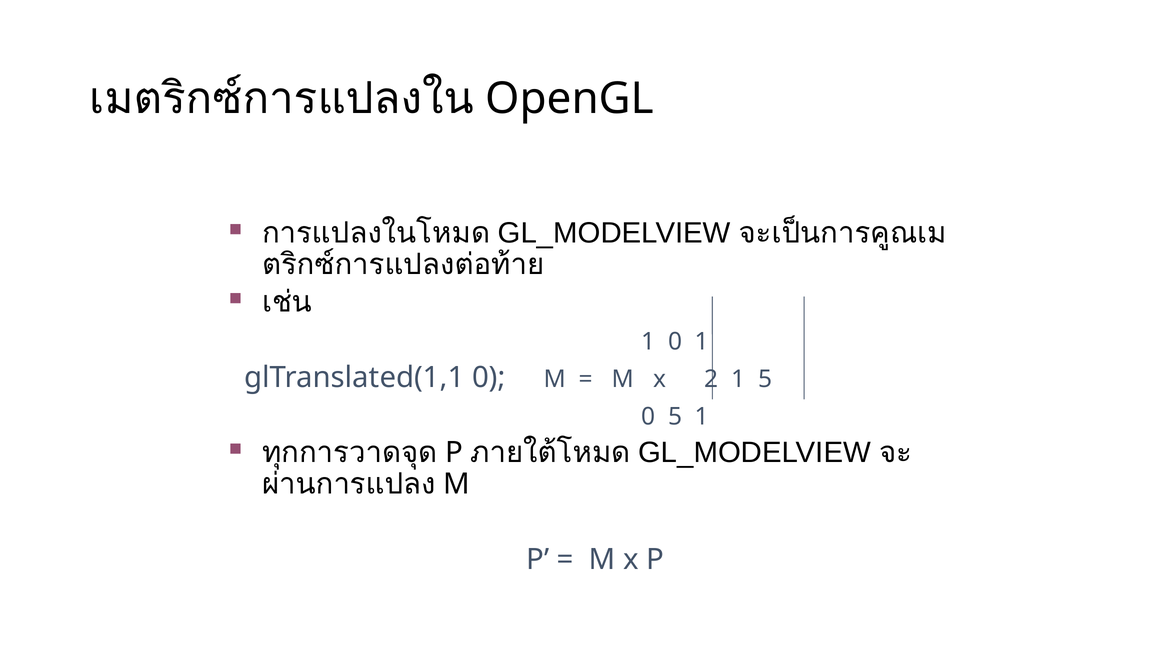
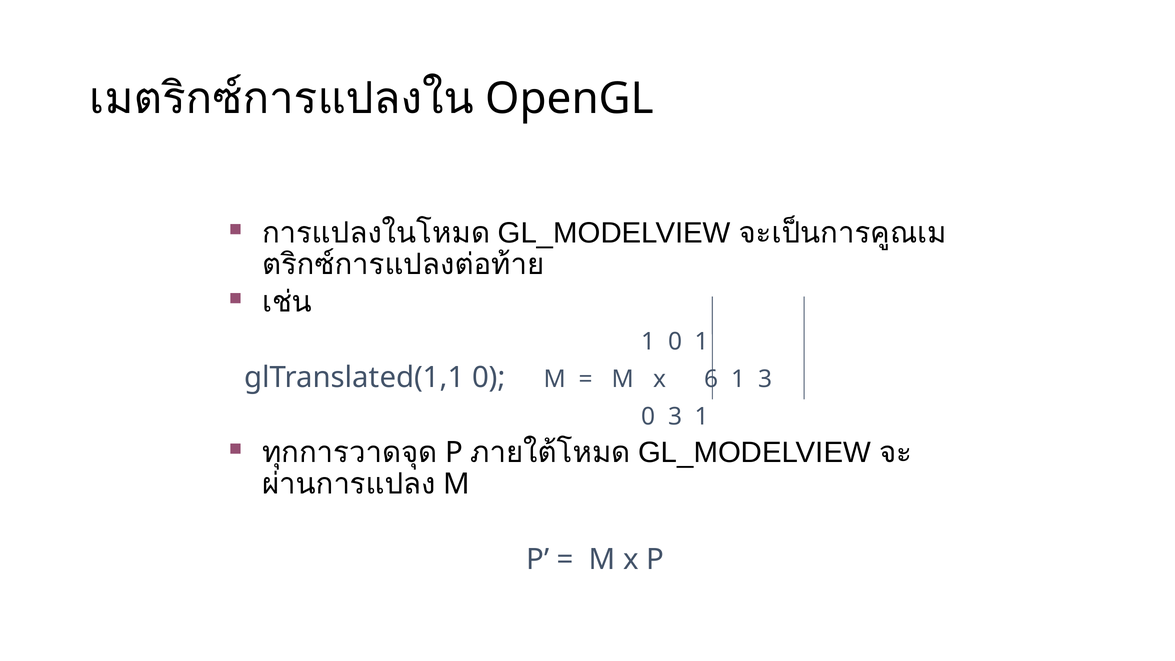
2: 2 -> 6 (712, 379)
1 5: 5 -> 3 (765, 379)
0 5: 5 -> 3 (675, 417)
